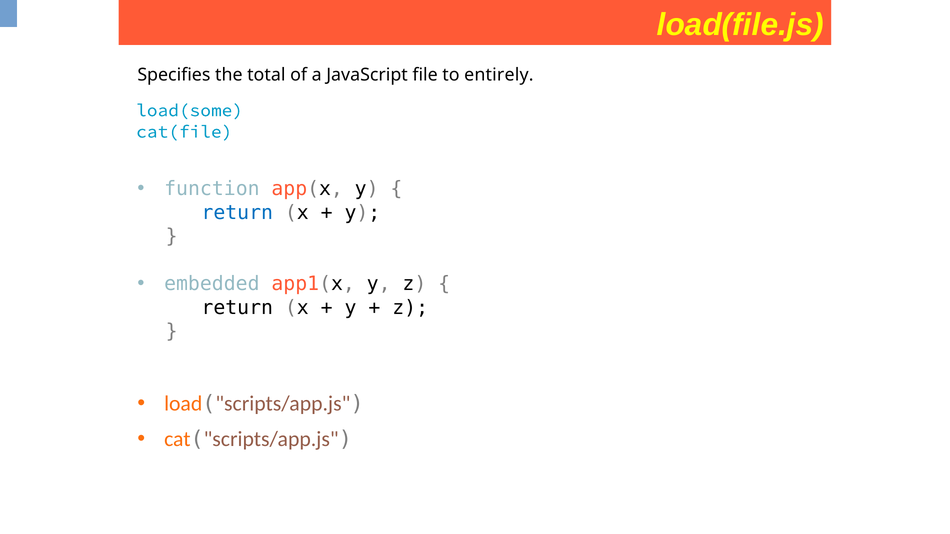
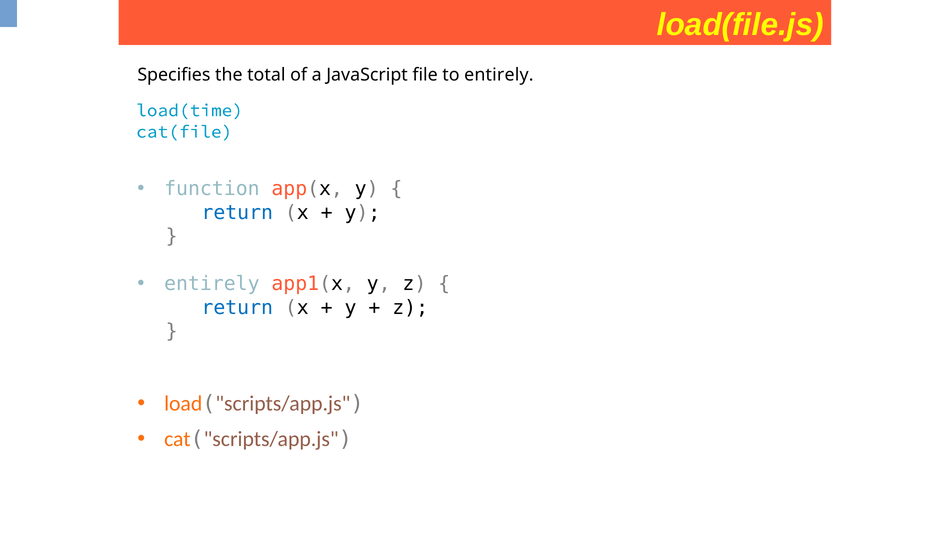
load(some: load(some -> load(time (190, 110)
embedded: embedded -> entirely (212, 284)
return colour: black -> blue (237, 308)
